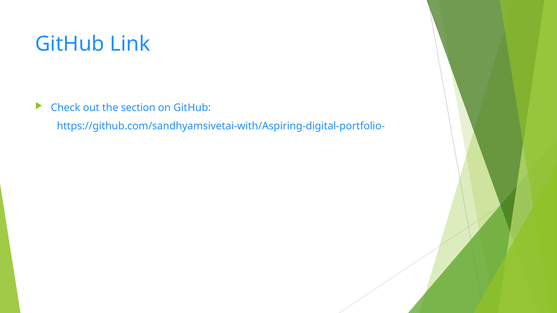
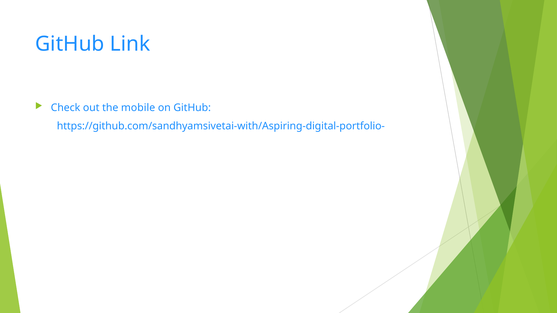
section: section -> mobile (138, 108)
